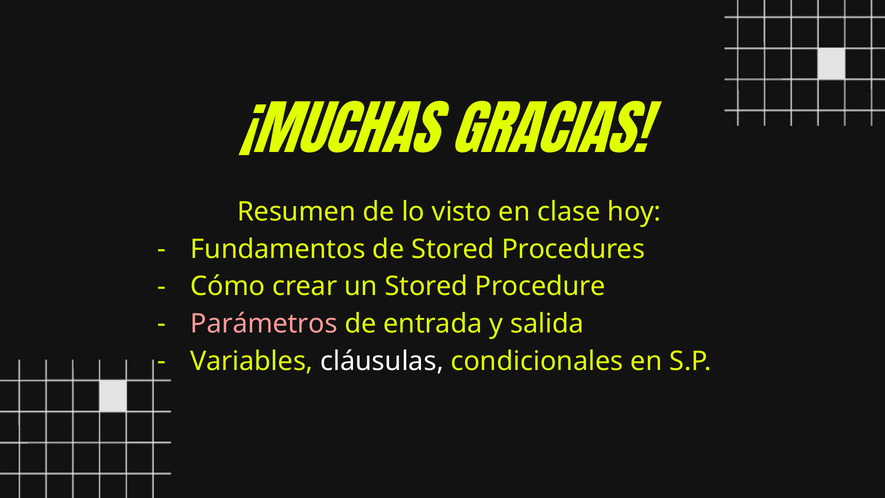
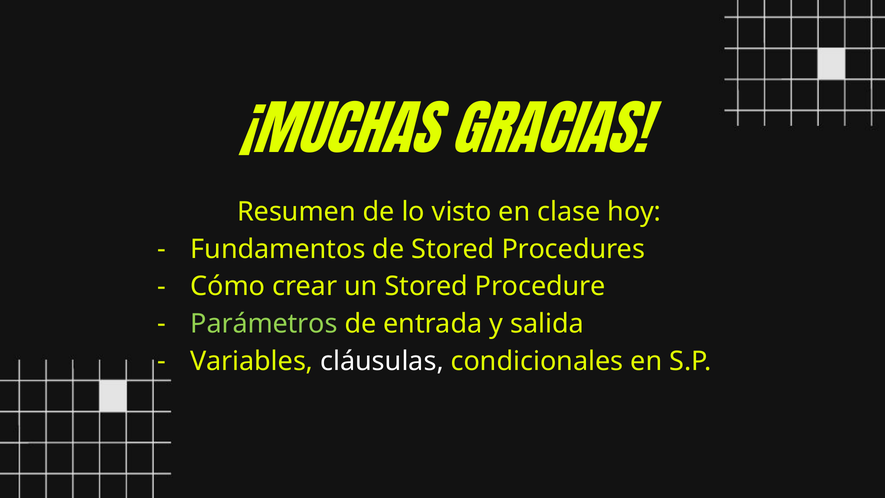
Parámetros colour: pink -> light green (264, 324)
